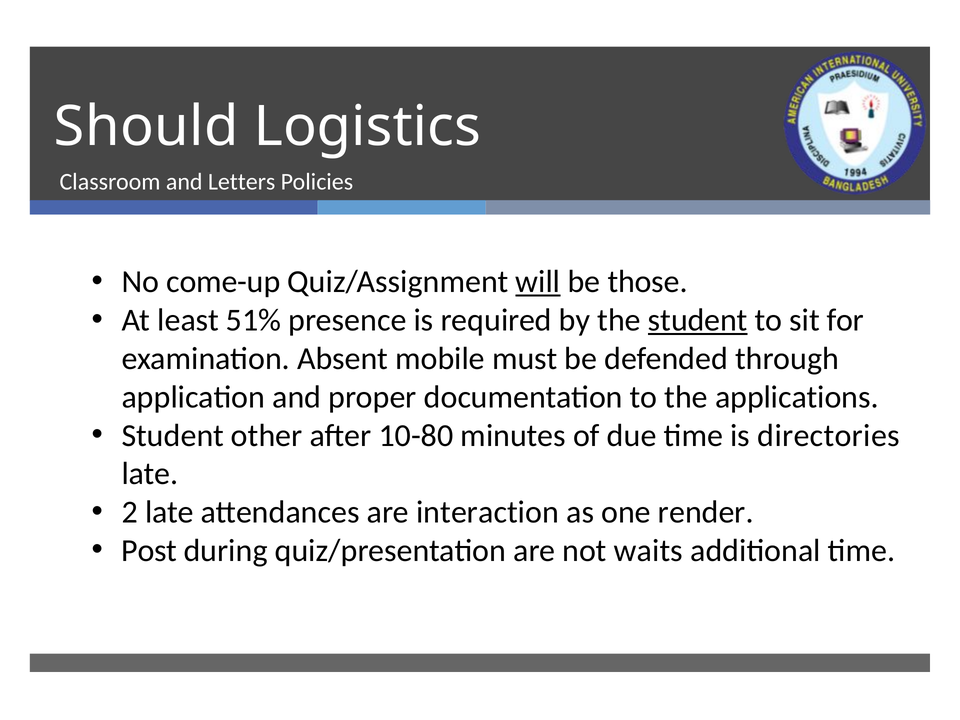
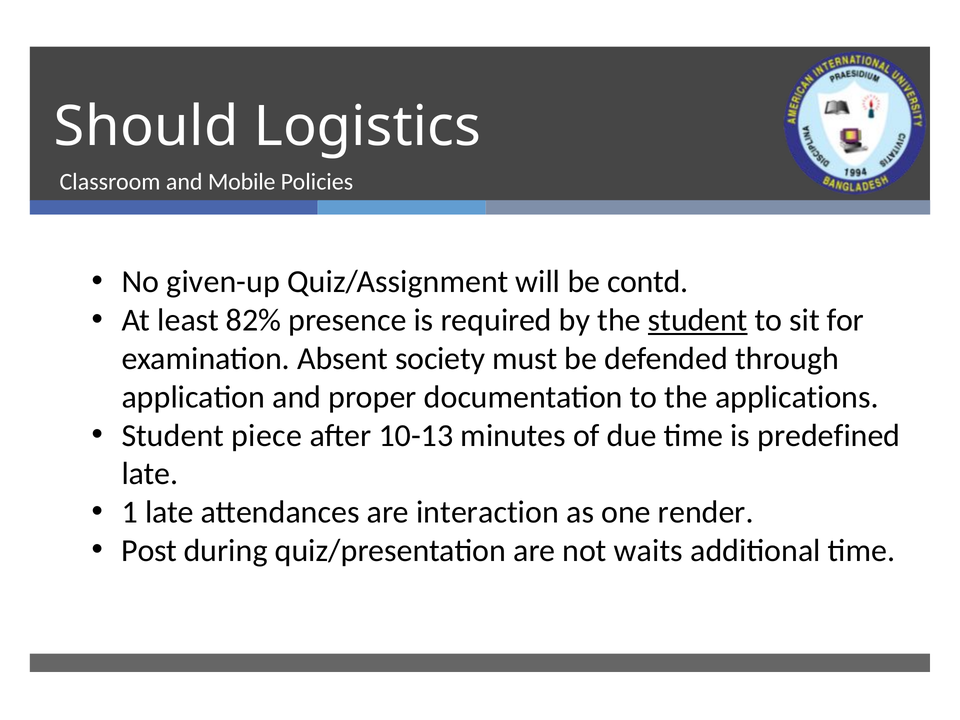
Letters: Letters -> Mobile (242, 182)
come-up: come-up -> given-up (223, 282)
will underline: present -> none (538, 282)
those: those -> contd (648, 282)
51%: 51% -> 82% (254, 320)
mobile: mobile -> society (440, 359)
other: other -> piece (267, 435)
10-80: 10-80 -> 10-13 (416, 435)
directories: directories -> predefined (829, 435)
2: 2 -> 1 (130, 512)
